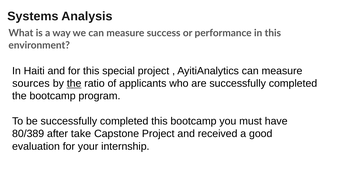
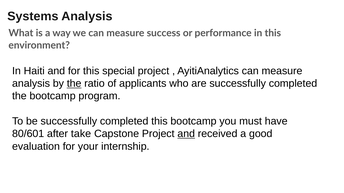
sources: sources -> analysis (31, 84)
80/389: 80/389 -> 80/601 (28, 134)
and underline: none -> present (186, 134)
